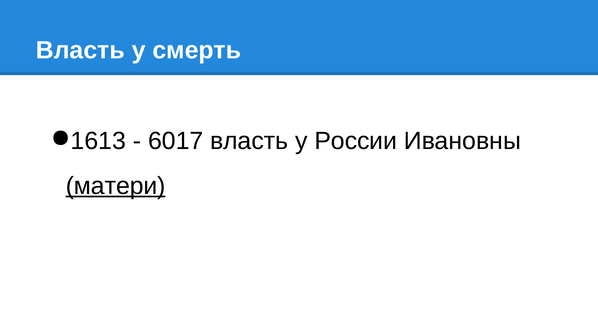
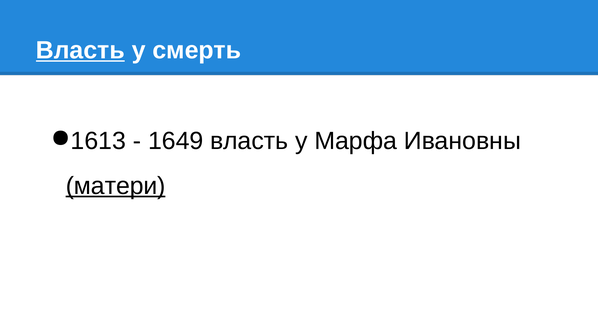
Власть underline: none -> present (80, 50)
6017: 6017 -> 1649 (176, 141)
России: России -> Марфа (356, 141)
